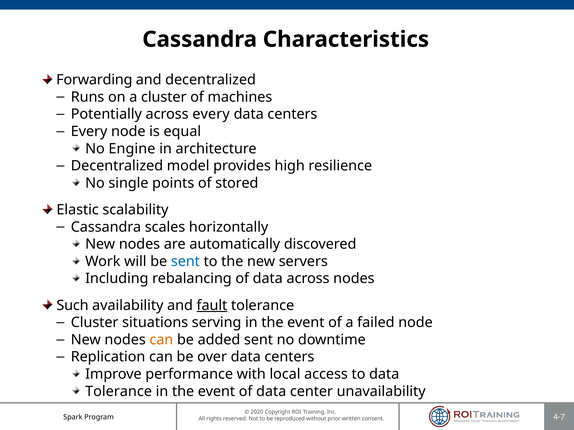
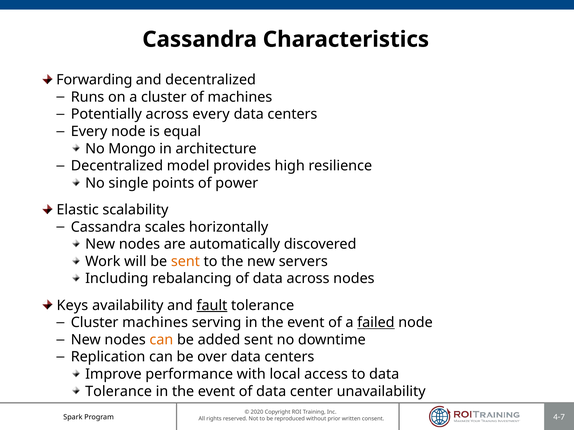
Engine: Engine -> Mongo (132, 149)
stored: stored -> power (237, 183)
sent colour: blue -> orange (185, 262)
Such: Such -> Keys (72, 306)
Cluster situations: situations -> machines (155, 323)
failed underline: none -> present (376, 323)
